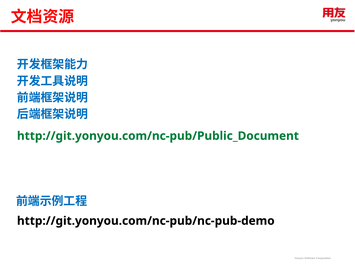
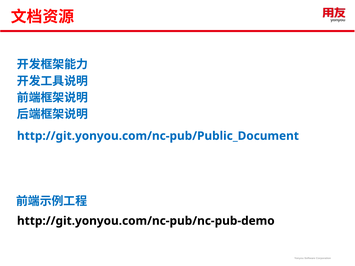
http://git.yonyou.com/nc-pub/Public_Document colour: green -> blue (158, 136)
